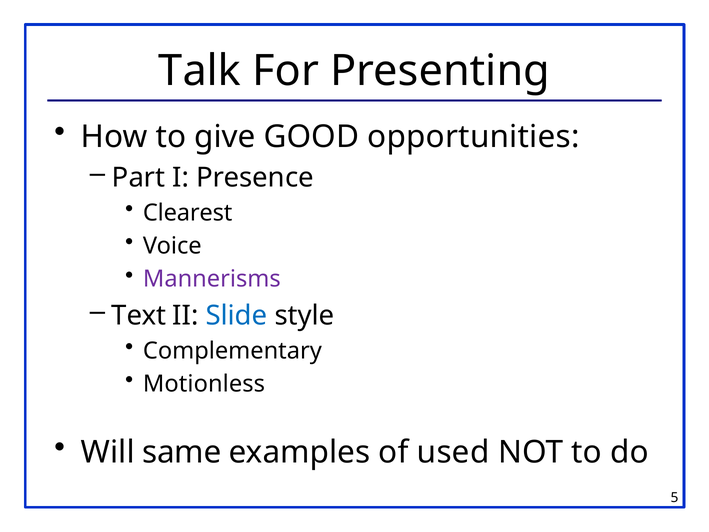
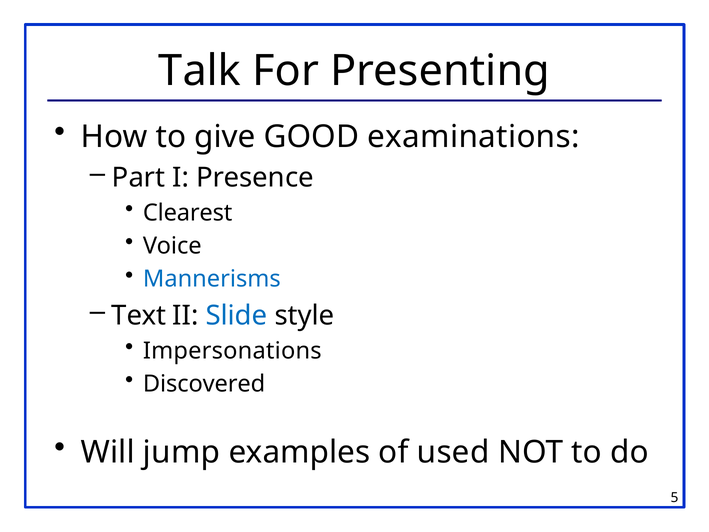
opportunities: opportunities -> examinations (473, 137)
Mannerisms colour: purple -> blue (212, 279)
Complementary: Complementary -> Impersonations (232, 351)
Motionless: Motionless -> Discovered (204, 384)
same: same -> jump (182, 452)
